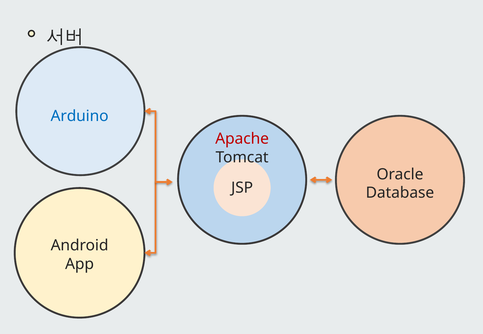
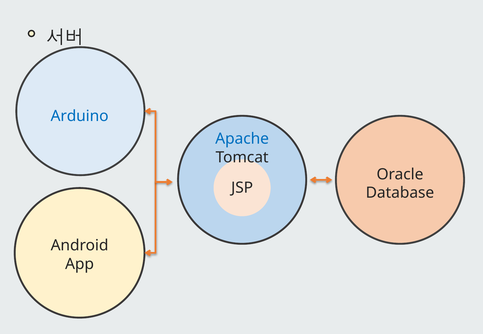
Apache colour: red -> blue (242, 139)
